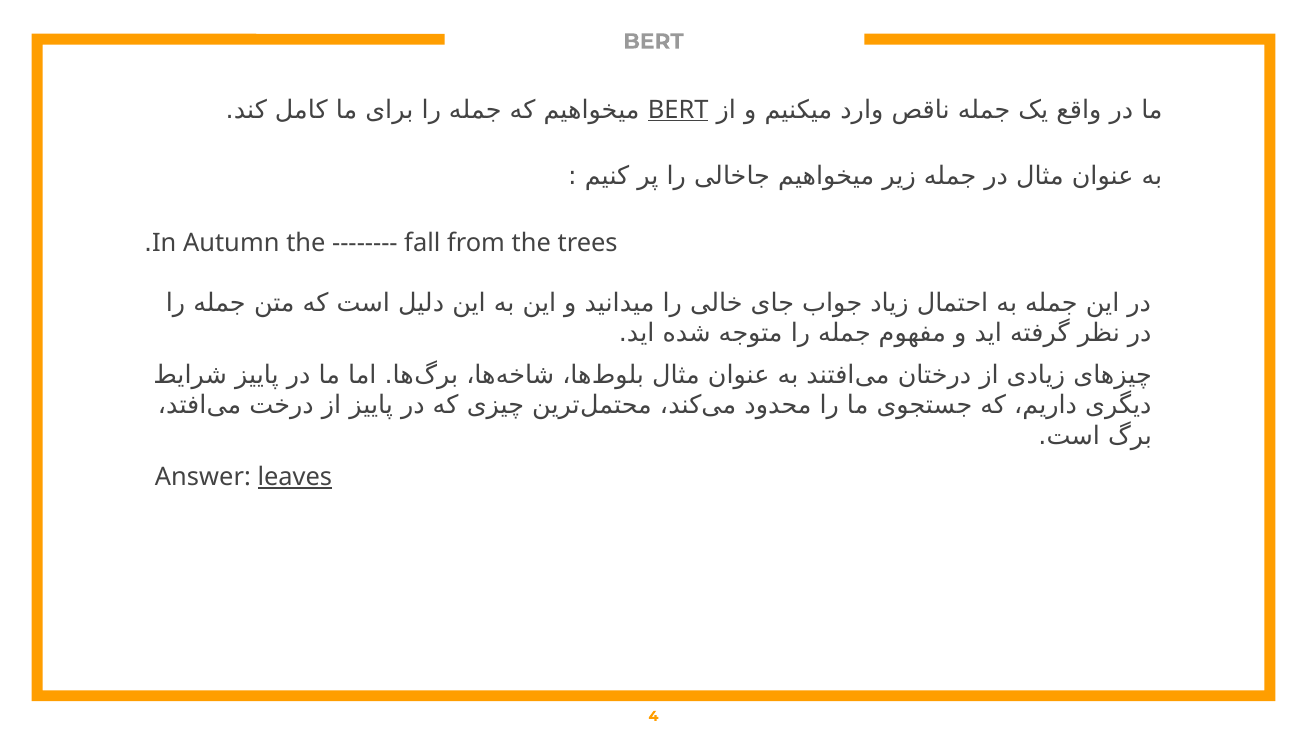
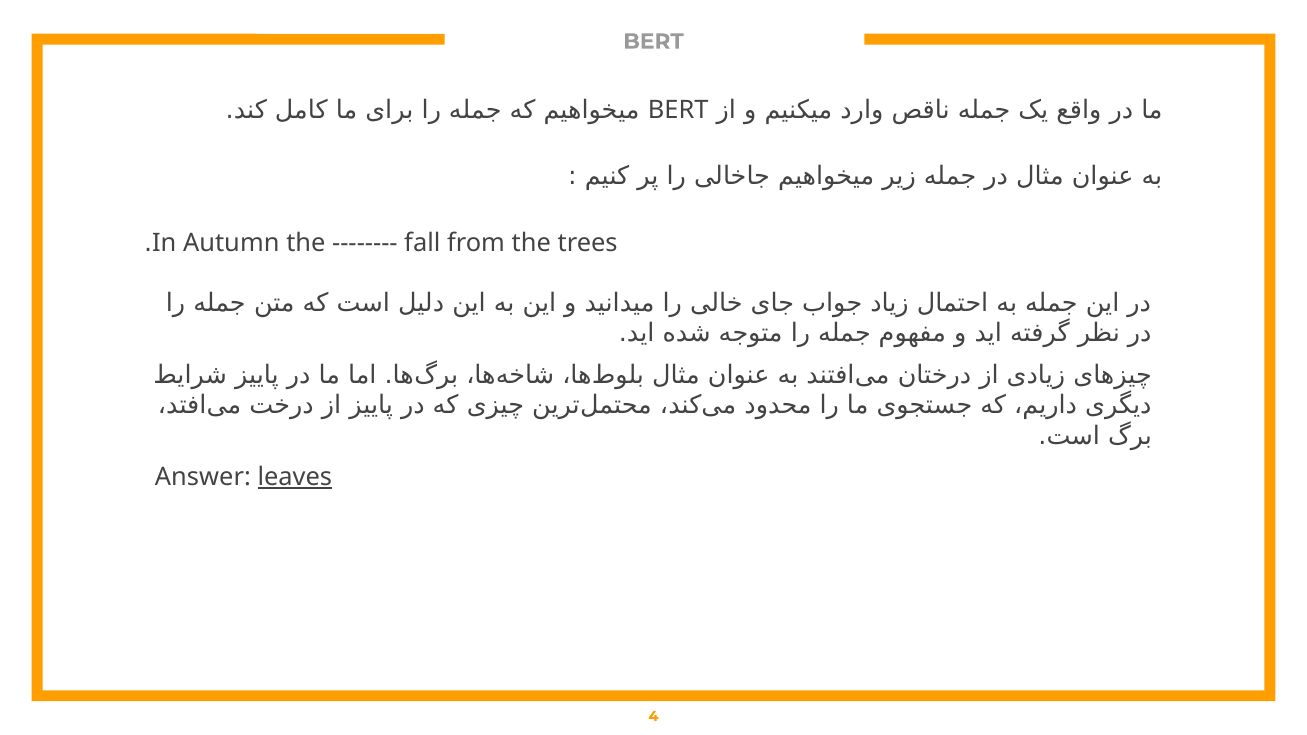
BERT underline: present -> none (678, 110)
